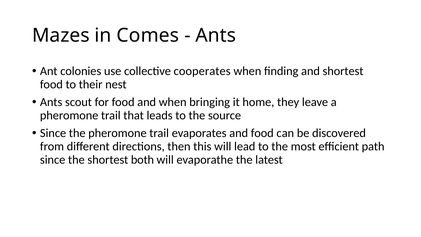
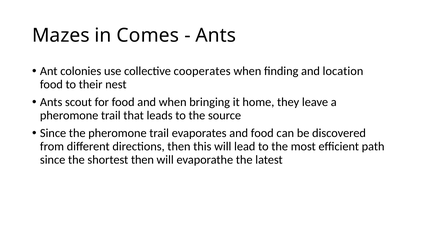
and shortest: shortest -> location (343, 71)
shortest both: both -> then (142, 160)
